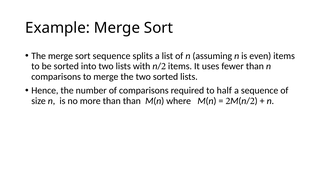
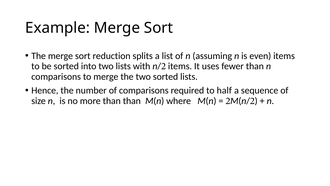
sort sequence: sequence -> reduction (112, 56)
